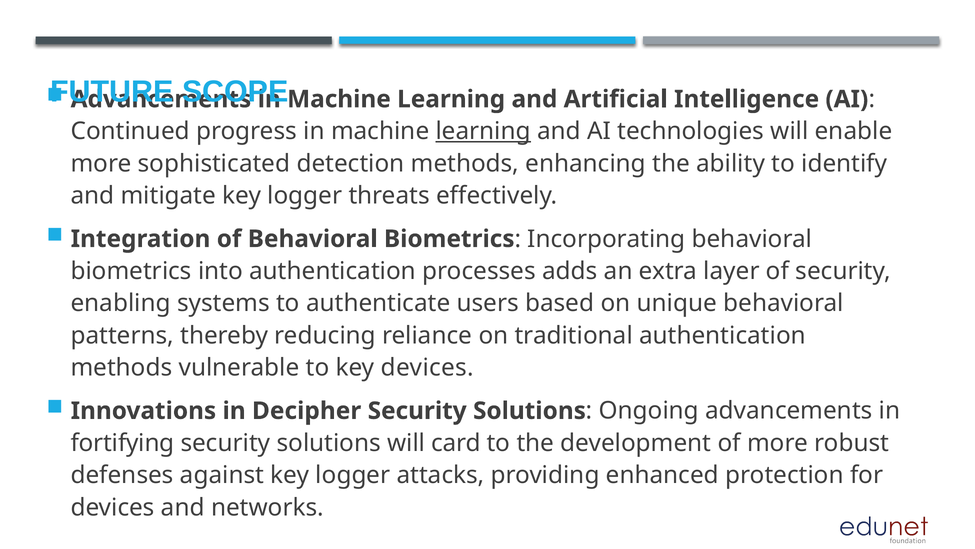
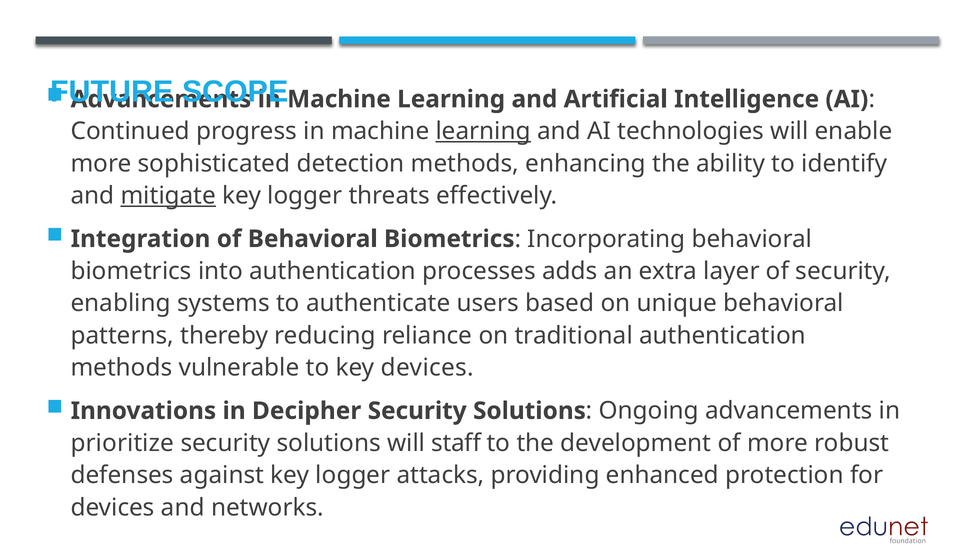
mitigate underline: none -> present (168, 196)
fortifying: fortifying -> prioritize (122, 443)
card: card -> staff (456, 443)
